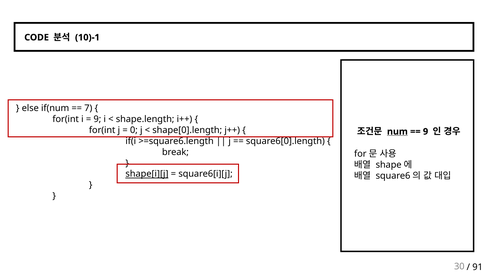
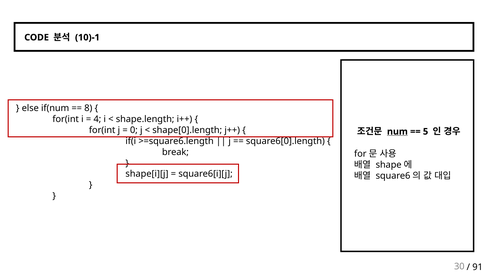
7: 7 -> 8 (88, 108)
9: 9 -> 4 (97, 119)
9: 9 -> 5 (426, 132)
shape[i][j underline: present -> none (147, 174)
